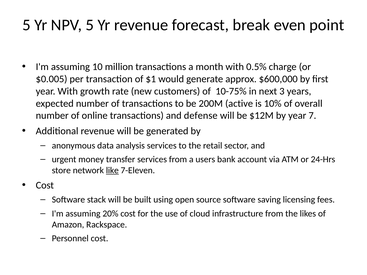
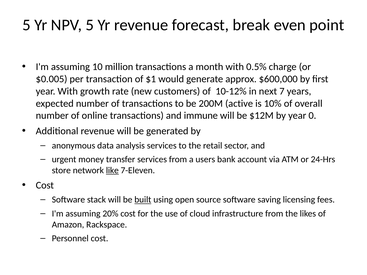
10-75%: 10-75% -> 10-12% (231, 91)
3: 3 -> 7 (282, 91)
defense: defense -> immune (201, 116)
7: 7 -> 0 (312, 116)
built underline: none -> present (143, 200)
